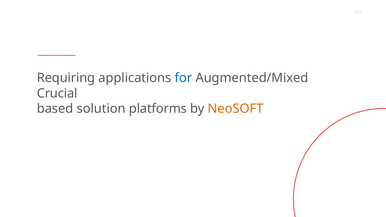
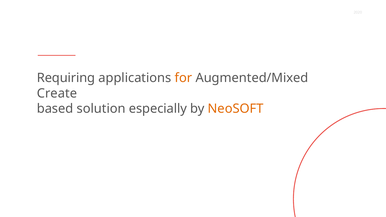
for colour: blue -> orange (183, 78)
Crucial: Crucial -> Create (57, 93)
platforms: platforms -> especially (158, 109)
